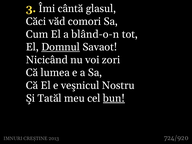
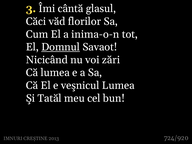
comori: comori -> florilor (84, 21)
blând-o-n: blând-o-n -> inima-o-n (95, 34)
zori: zori -> zări (111, 60)
veşnicul Nostru: Nostru -> Lumea (118, 85)
bun underline: present -> none (114, 98)
